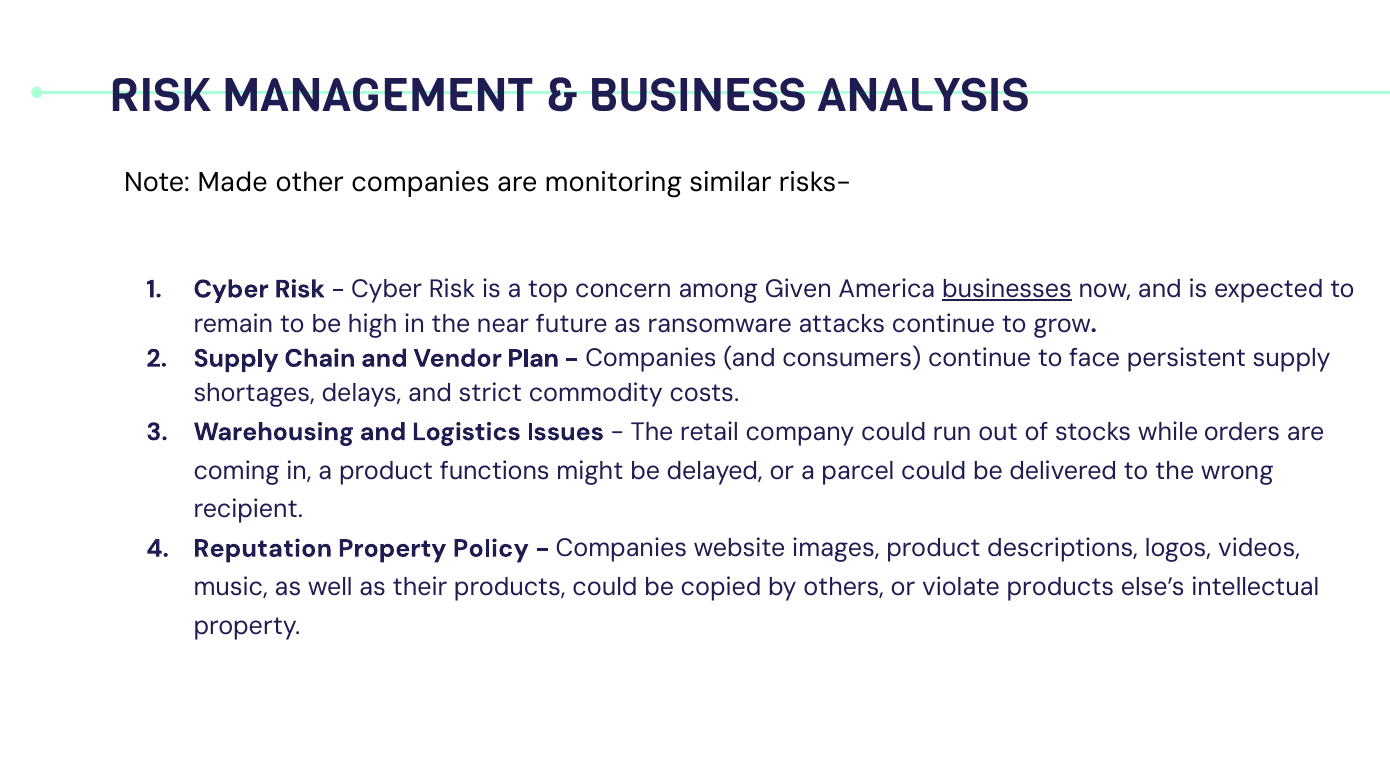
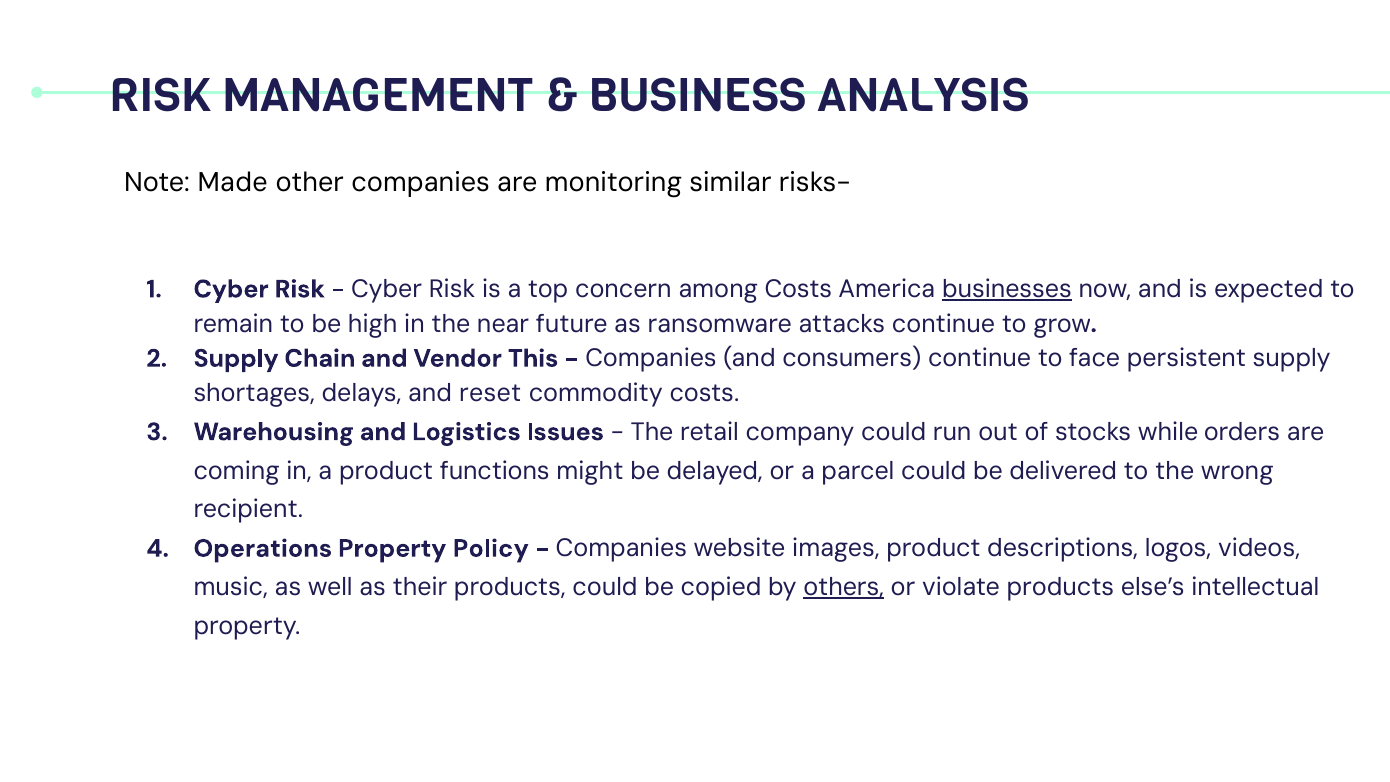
among Given: Given -> Costs (798, 289)
Plan: Plan -> This (533, 358)
strict: strict -> reset (490, 393)
Reputation: Reputation -> Operations (263, 548)
others underline: none -> present (844, 587)
